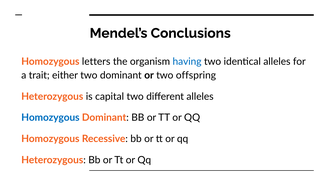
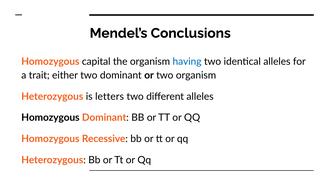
letters: letters -> capital (96, 62)
two offspring: offspring -> organism (196, 75)
capital: capital -> letters (110, 97)
Homozygous colour: blue -> black (50, 118)
